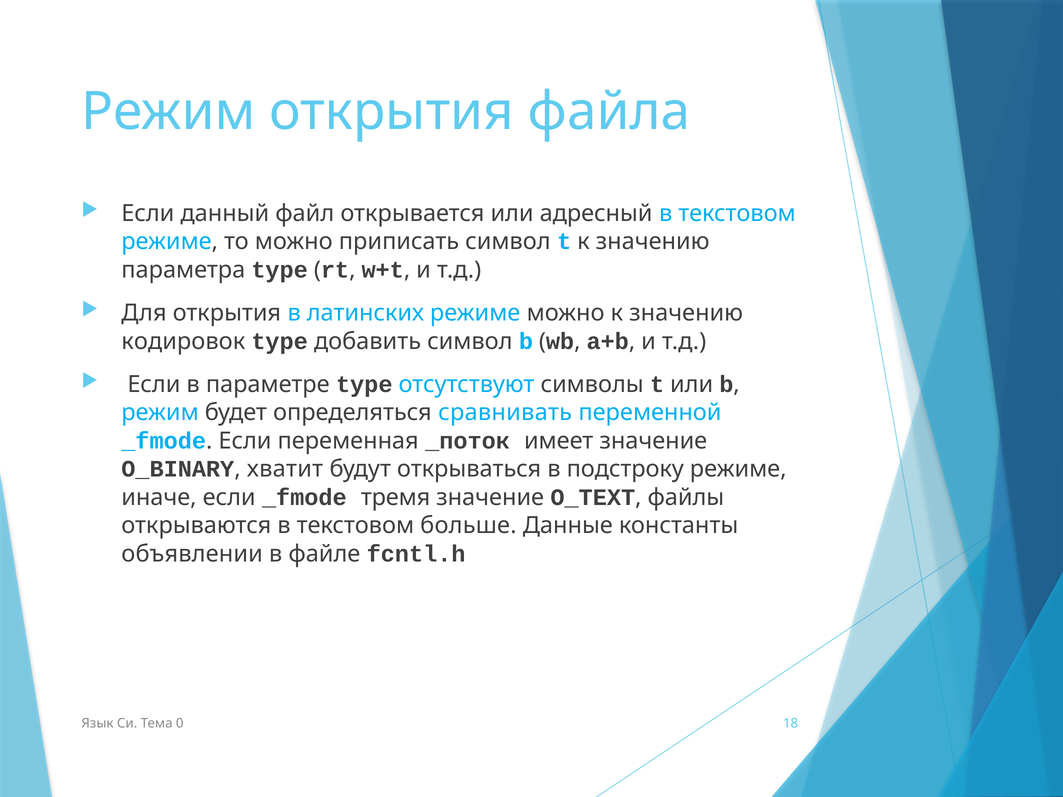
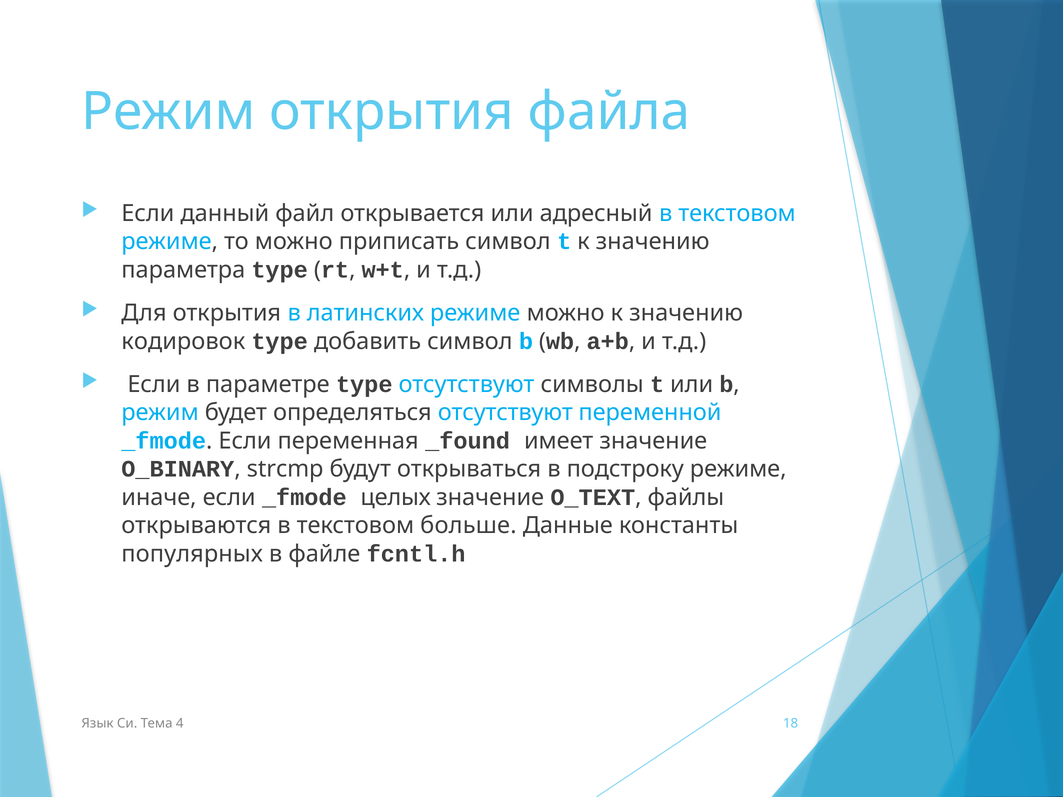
определяться сравнивать: сравнивать -> отсутствуют (505, 413)
_поток: _поток -> _found (468, 441)
хватит: хватит -> strcmp (285, 469)
тремя: тремя -> целых (396, 498)
объявлении: объявлении -> популярных (192, 554)
0: 0 -> 4 (180, 723)
